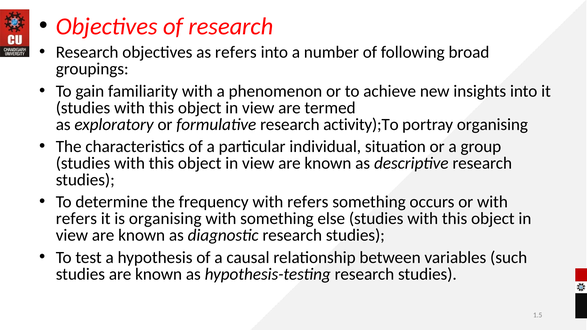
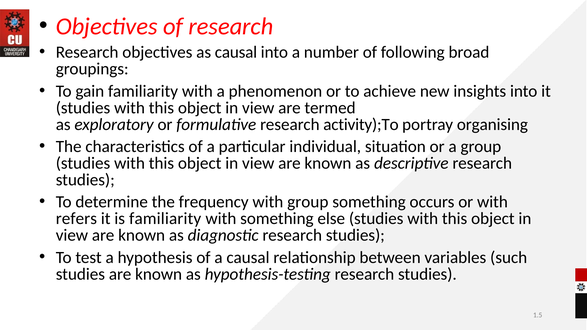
as refers: refers -> causal (236, 52)
frequency with refers: refers -> group (308, 202)
is organising: organising -> familiarity (165, 219)
